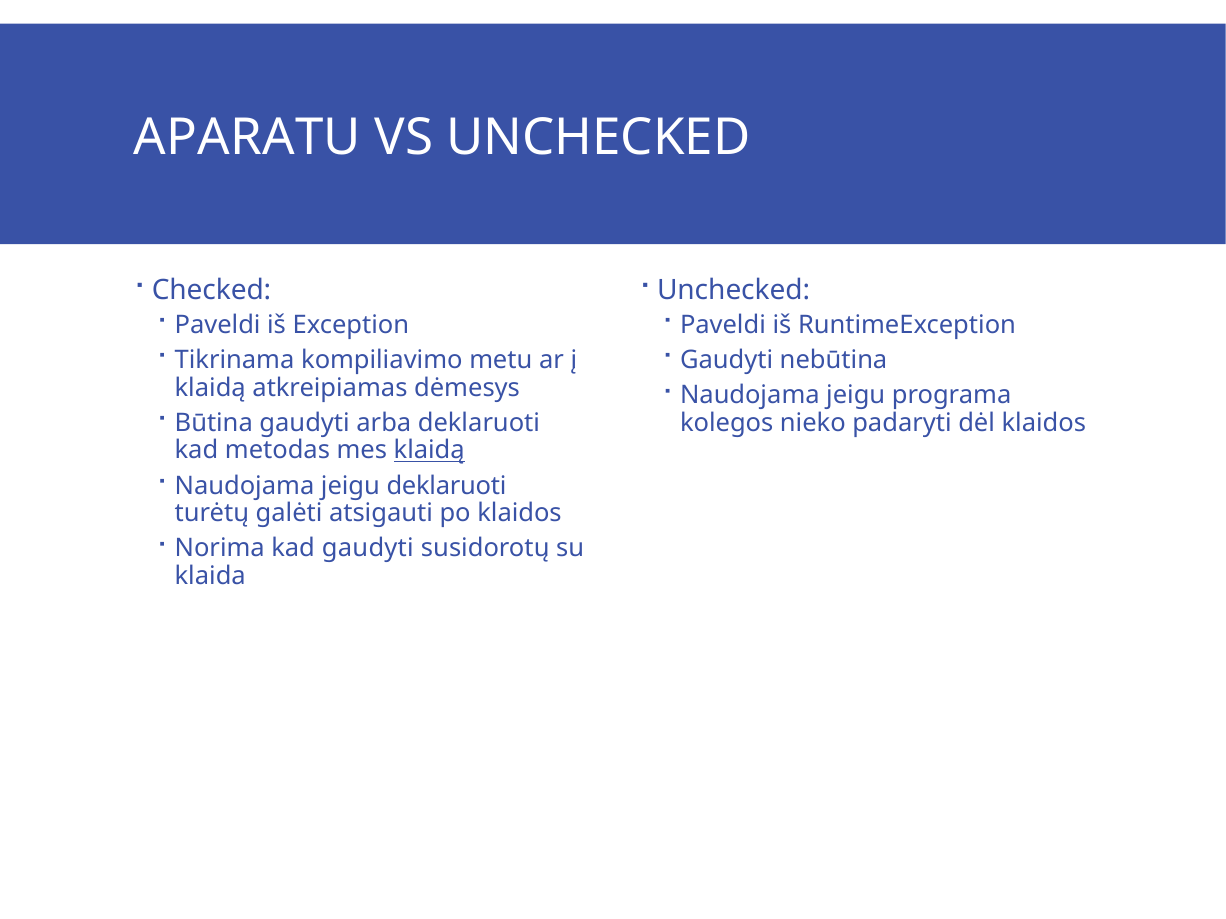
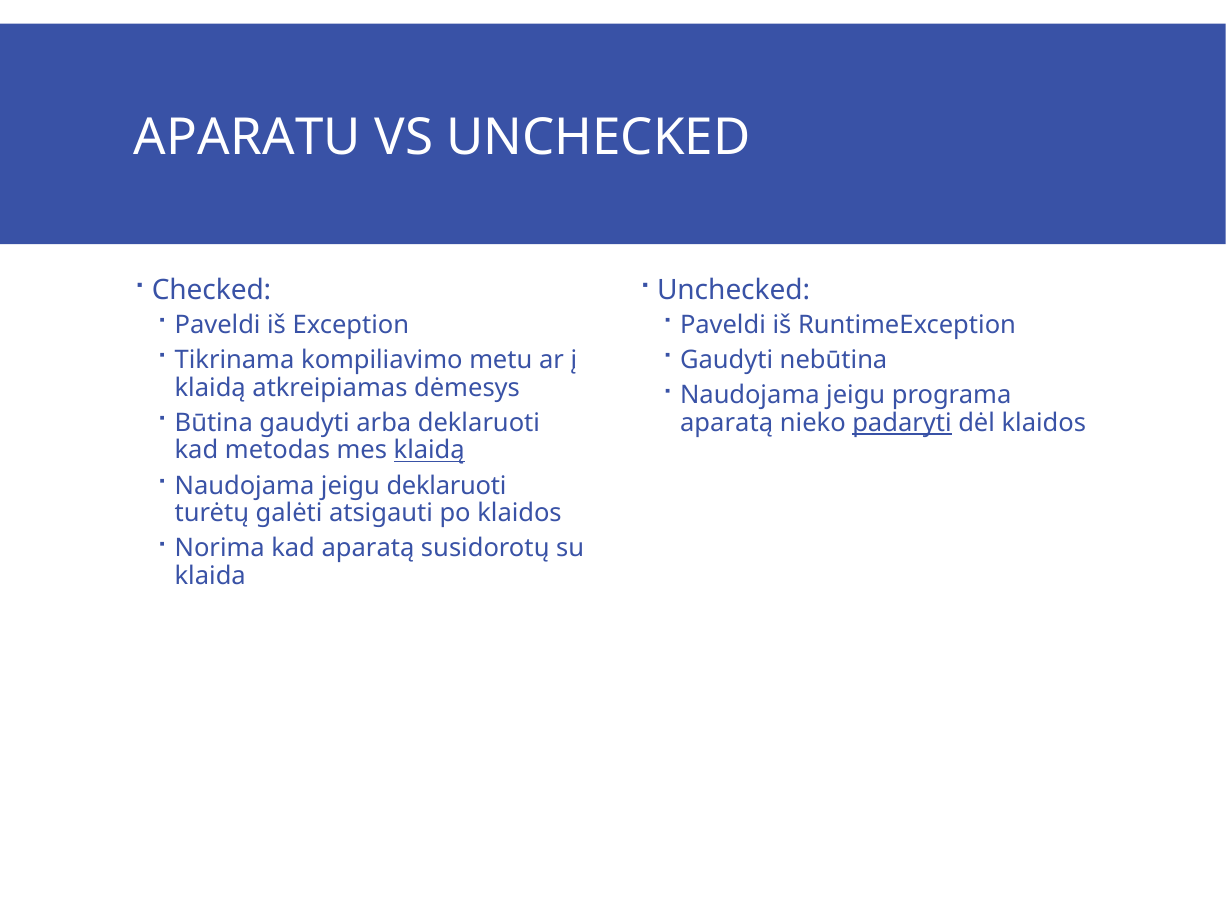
kolegos: kolegos -> aparatą (727, 423)
padaryti underline: none -> present (902, 423)
kad gaudyti: gaudyti -> aparatą (368, 549)
